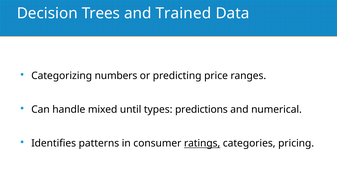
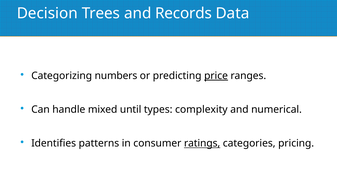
Trained: Trained -> Records (184, 13)
price underline: none -> present (216, 76)
predictions: predictions -> complexity (201, 109)
